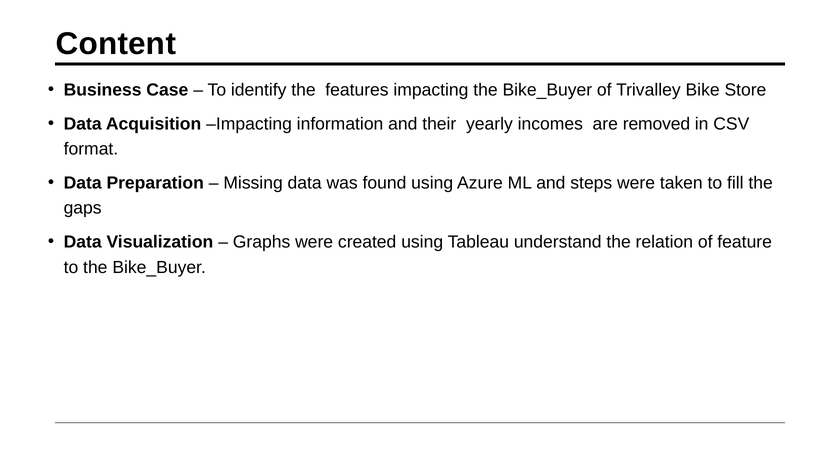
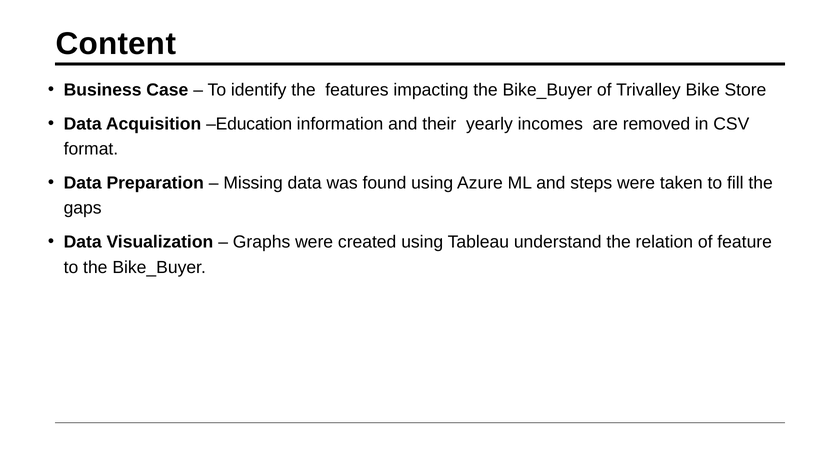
Acquisition Impacting: Impacting -> Education (249, 124)
